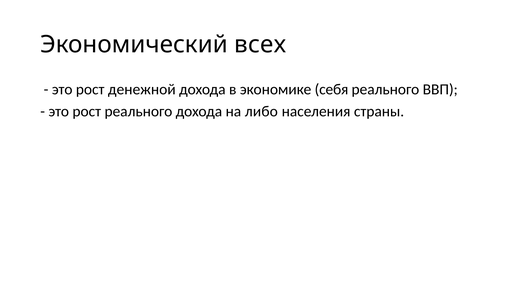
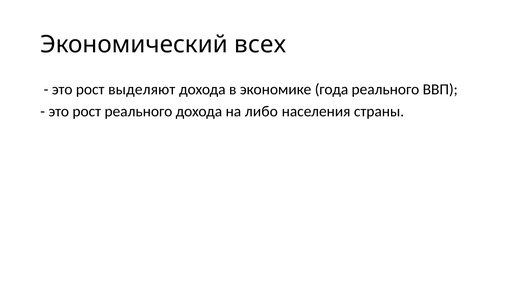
денежной: денежной -> выделяют (142, 89)
себя: себя -> года (332, 89)
